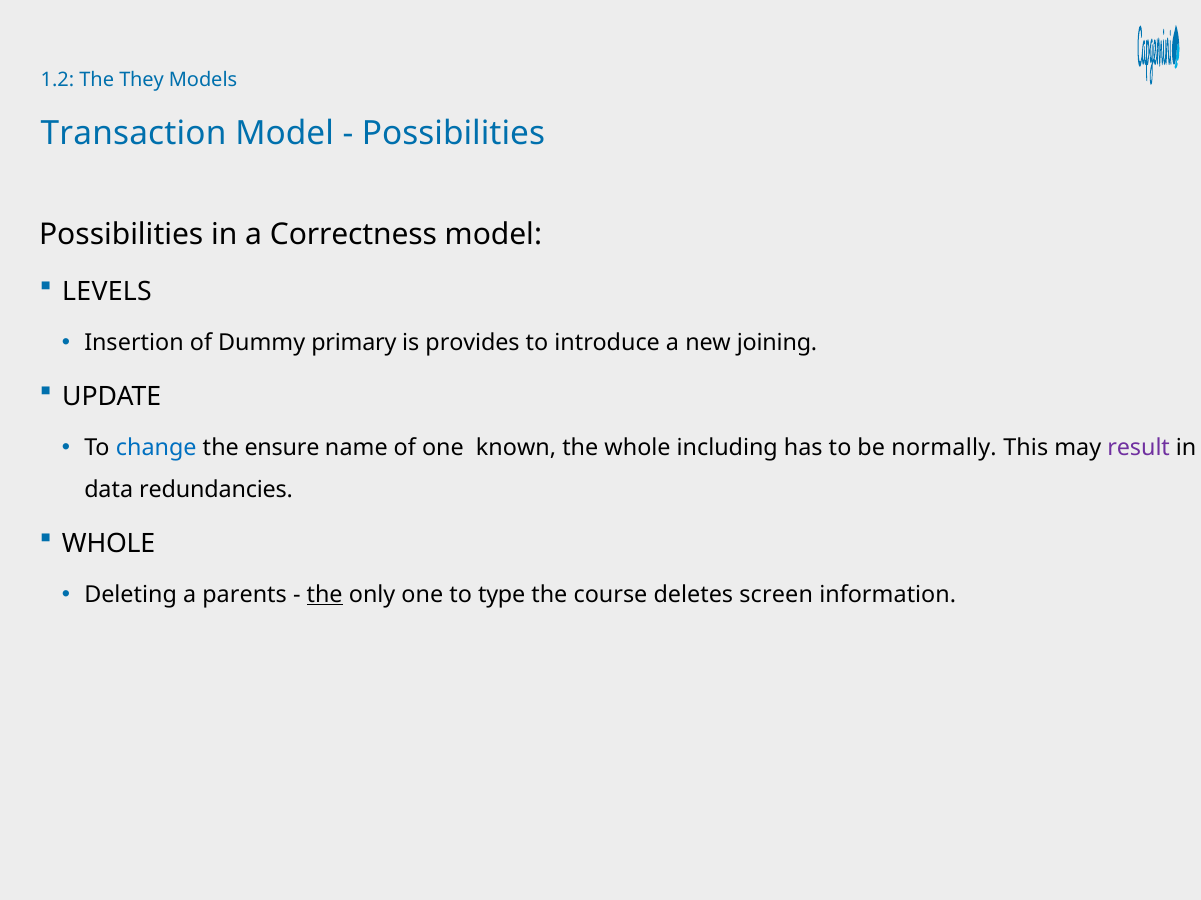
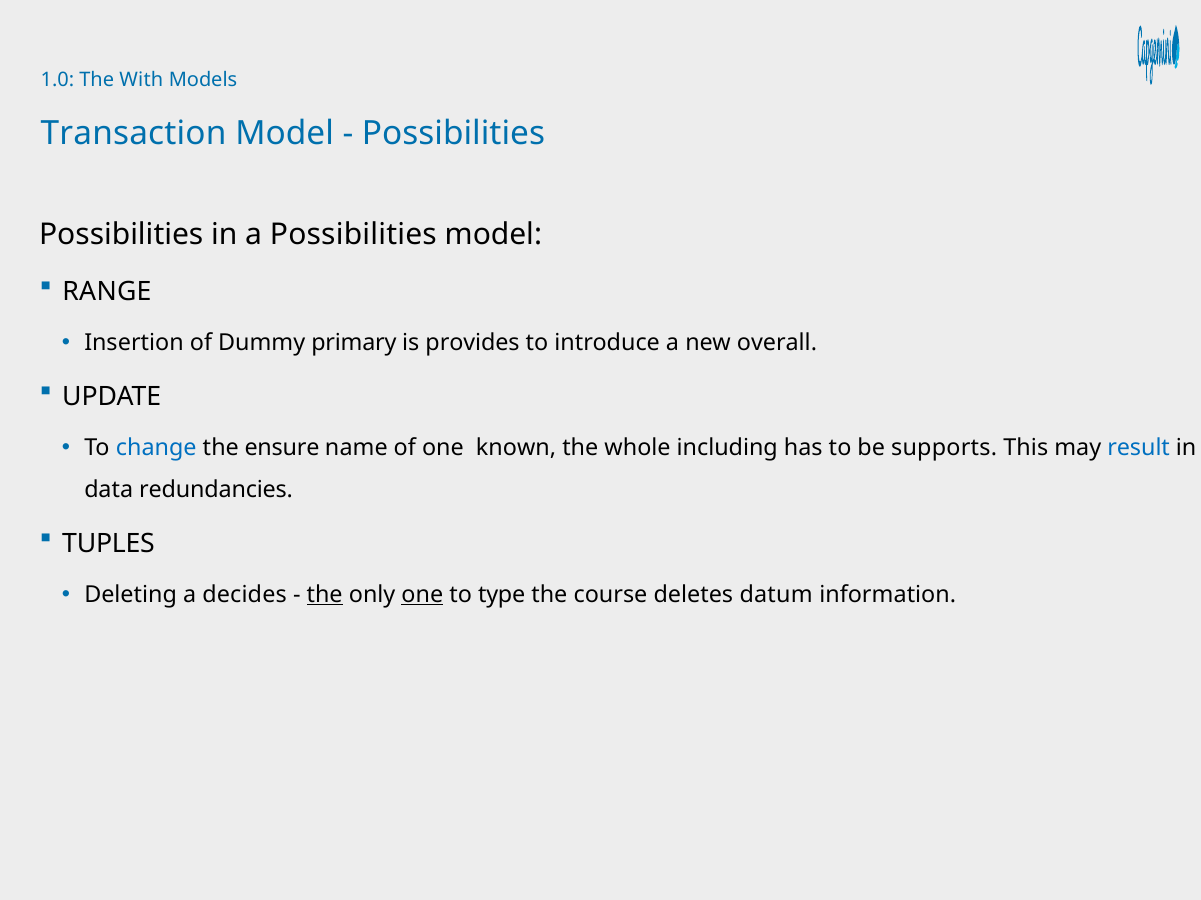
1.2: 1.2 -> 1.0 (57, 80)
They: They -> With (141, 80)
a Correctness: Correctness -> Possibilities (353, 234)
LEVELS: LEVELS -> RANGE (107, 292)
joining: joining -> overall (777, 343)
normally: normally -> supports (944, 448)
result colour: purple -> blue (1139, 448)
WHOLE: WHOLE -> TUPLES (109, 544)
parents: parents -> decides (245, 595)
one underline: none -> present (422, 595)
screen: screen -> datum (776, 595)
